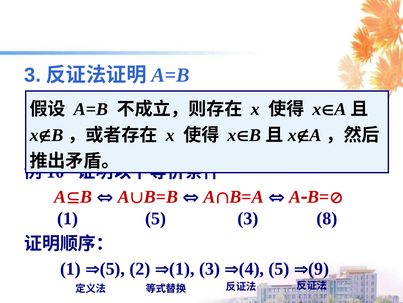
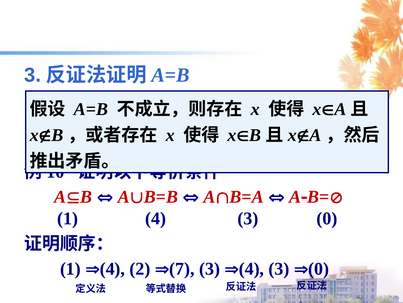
1 5: 5 -> 4 (156, 218)
3 8: 8 -> 0 (327, 218)
5: 5 -> 4 (112, 268)
1: 1 -> 7 (182, 268)
5: 5 -> 3 (279, 268)
9: 9 -> 0 (319, 268)
